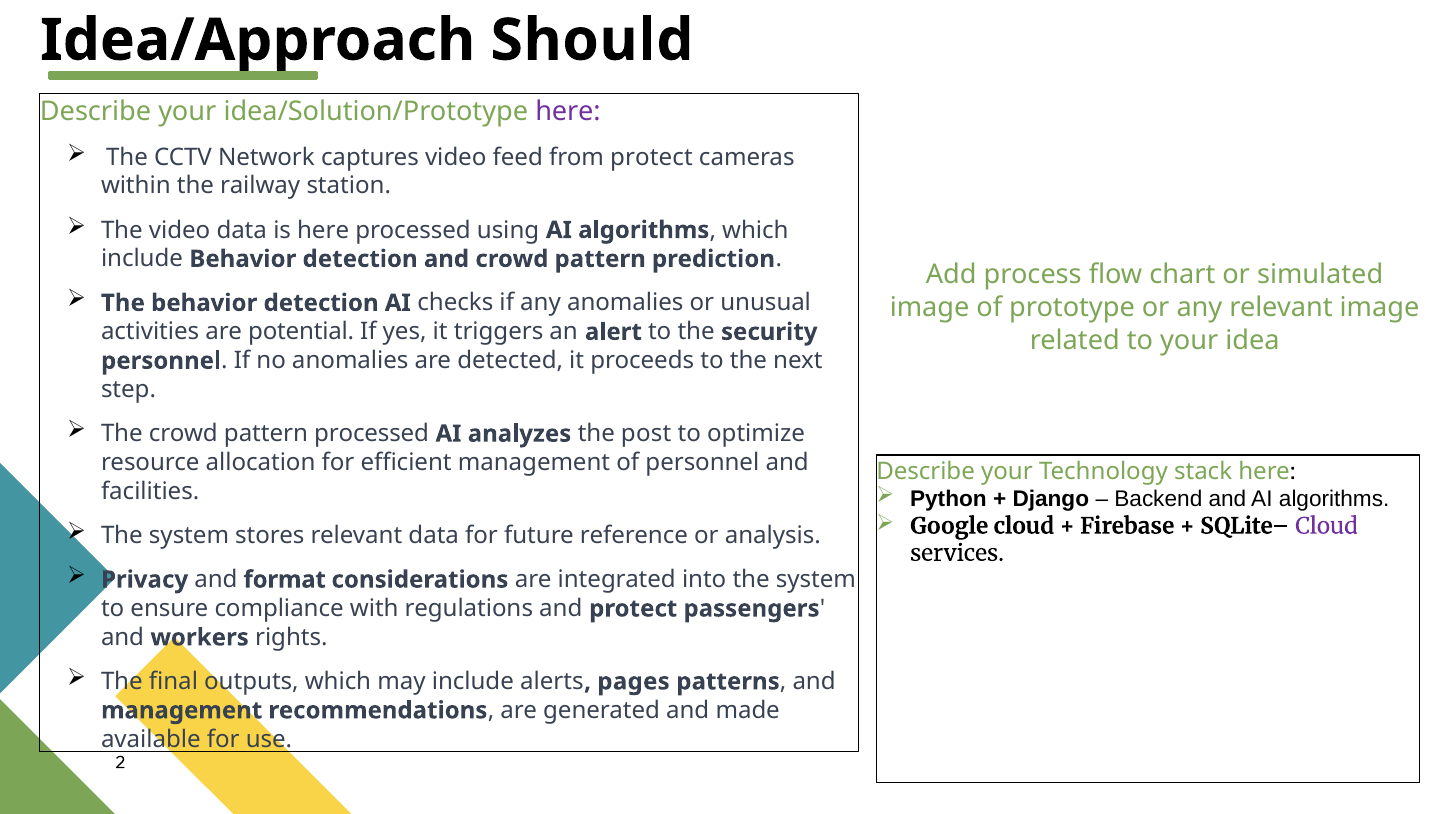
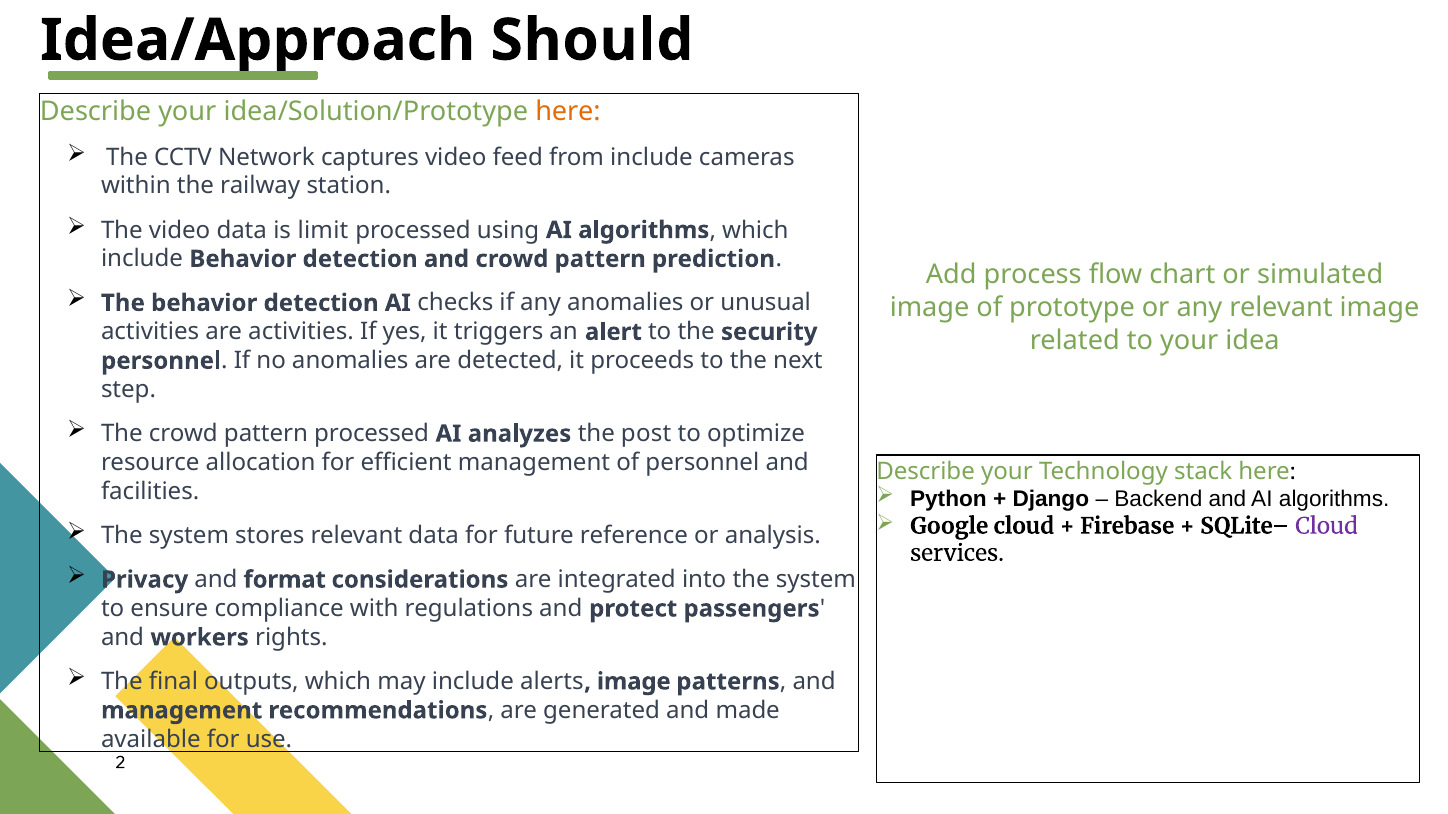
here colour: purple -> orange (568, 112)
from protect: protect -> include (651, 157)
is here: here -> limit (323, 230)
are potential: potential -> activities (301, 332)
alerts pages: pages -> image (634, 682)
